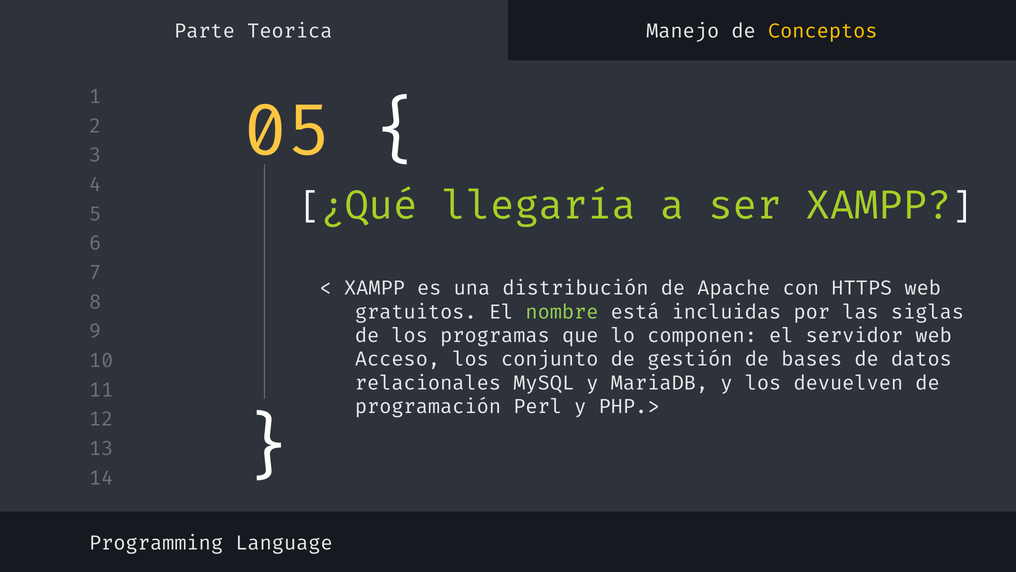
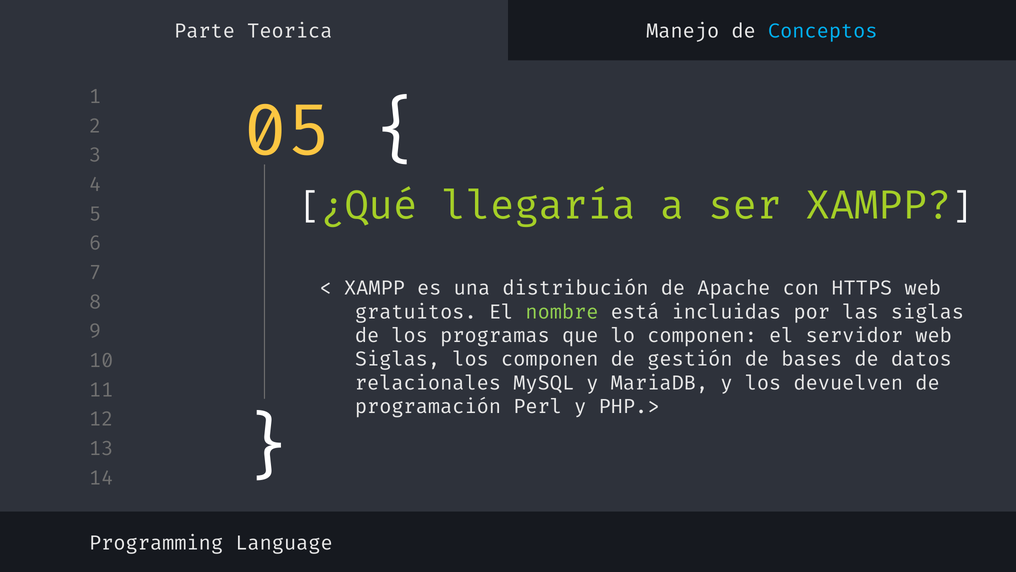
Conceptos colour: yellow -> light blue (823, 31)
Acceso: Acceso -> Siglas (397, 359)
los conjunto: conjunto -> componen (550, 359)
